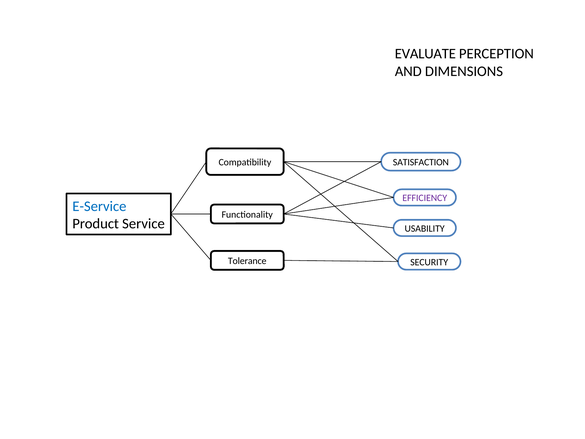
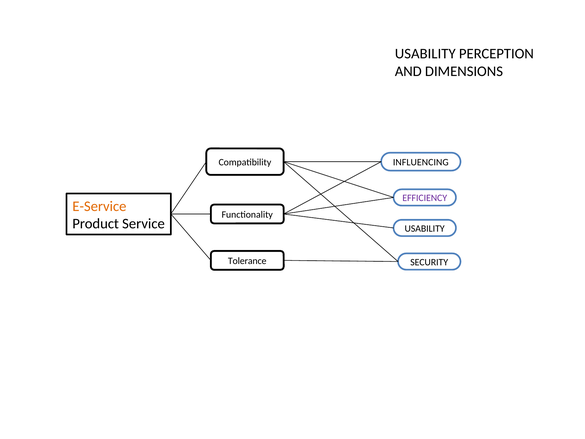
EVALUATE: EVALUATE -> USABILITY (425, 54)
SATISFACTION: SATISFACTION -> INFLUENCING (421, 162)
E-Service colour: blue -> orange (99, 206)
